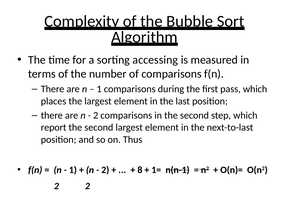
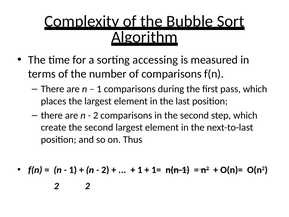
report: report -> create (54, 127)
8: 8 -> 1 (140, 170)
